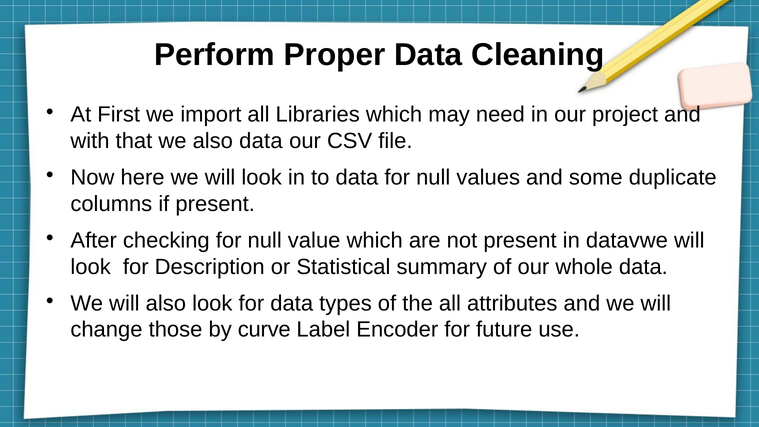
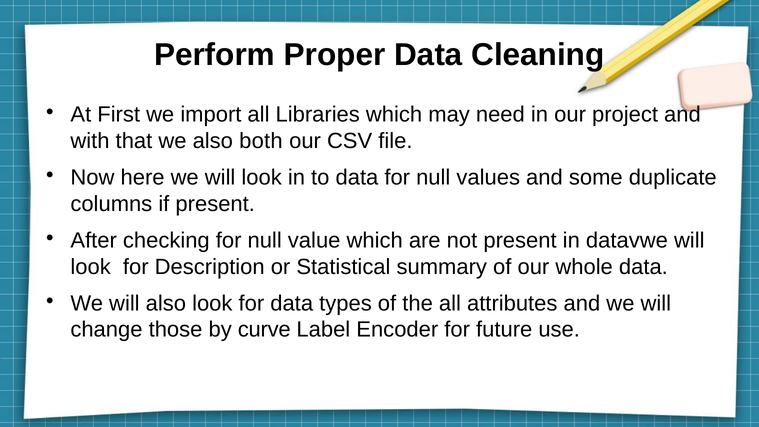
also data: data -> both (261, 141)
